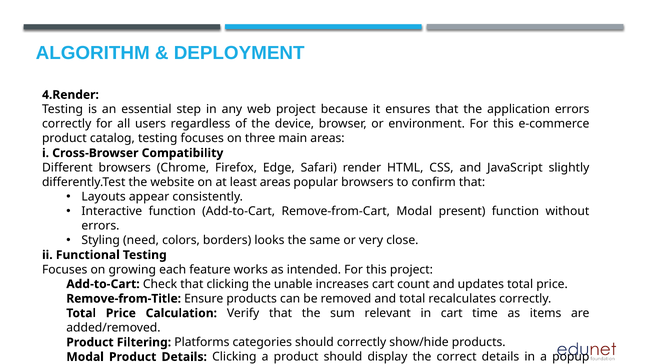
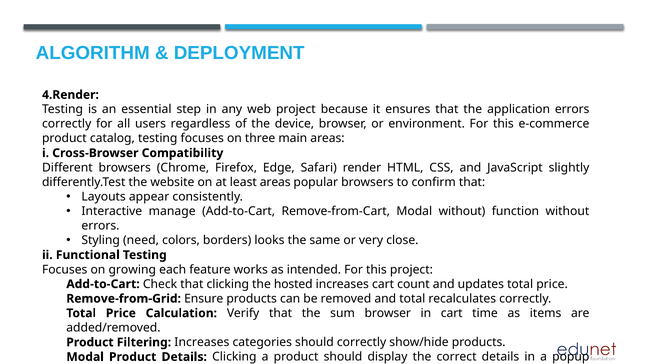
Interactive function: function -> manage (172, 211)
Modal present: present -> without (462, 211)
unable: unable -> hosted (293, 284)
Remove-from-Title: Remove-from-Title -> Remove-from-Grid (124, 299)
sum relevant: relevant -> browser (388, 313)
Filtering Platforms: Platforms -> Increases (202, 342)
